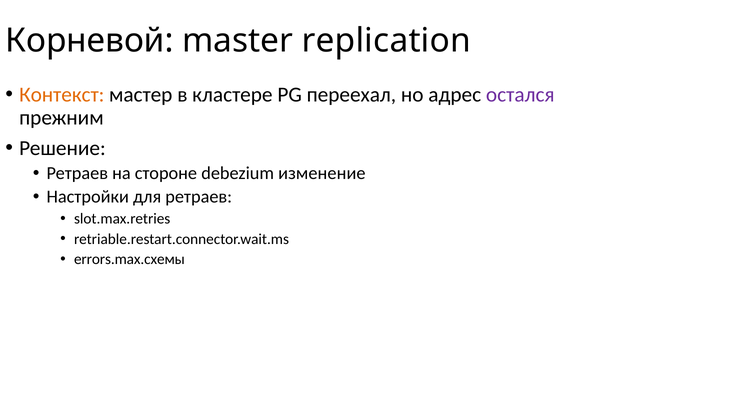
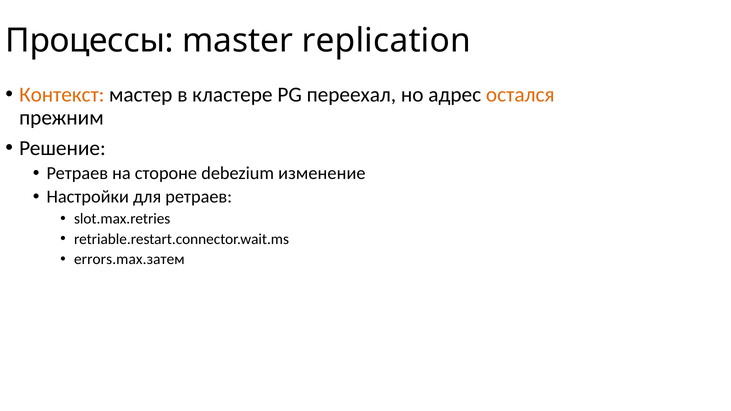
Корневой: Корневой -> Процессы (90, 41)
остался colour: purple -> orange (520, 95)
errors.max.схемы: errors.max.схемы -> errors.max.затем (129, 259)
